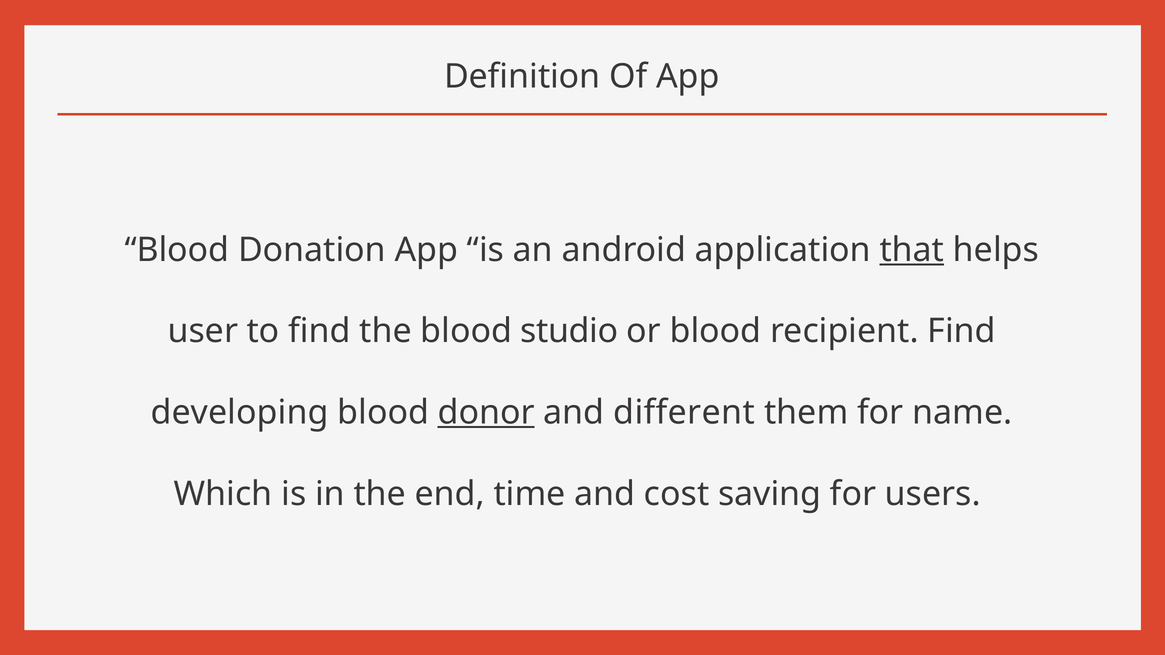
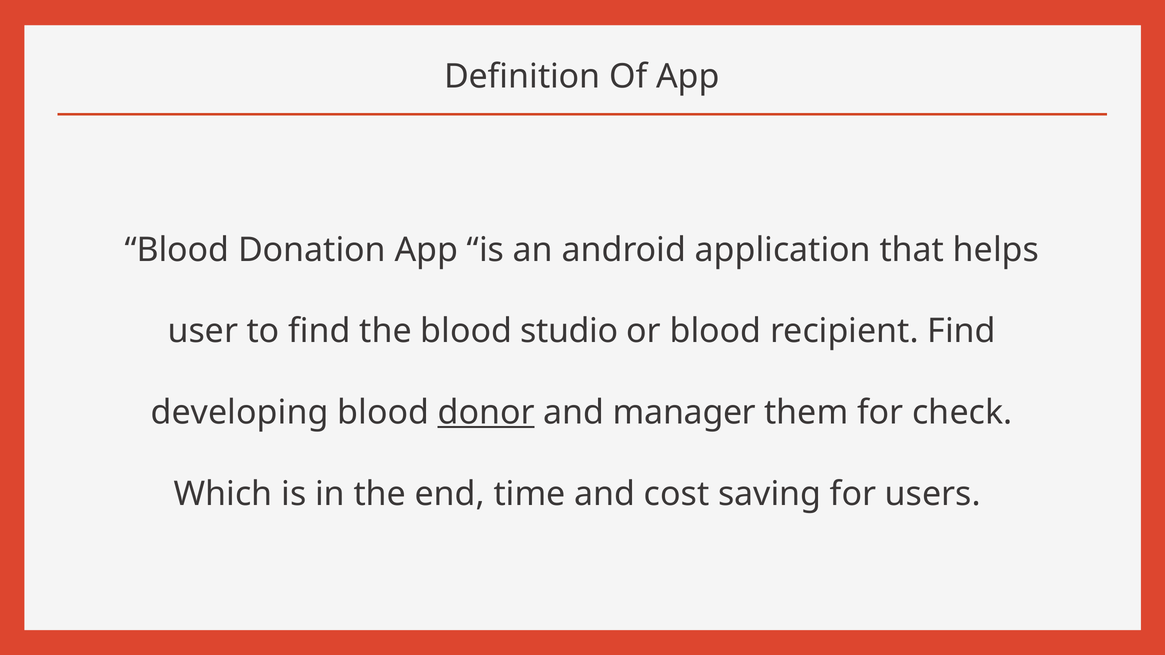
that underline: present -> none (912, 250)
different: different -> manager (684, 413)
name: name -> check (962, 413)
